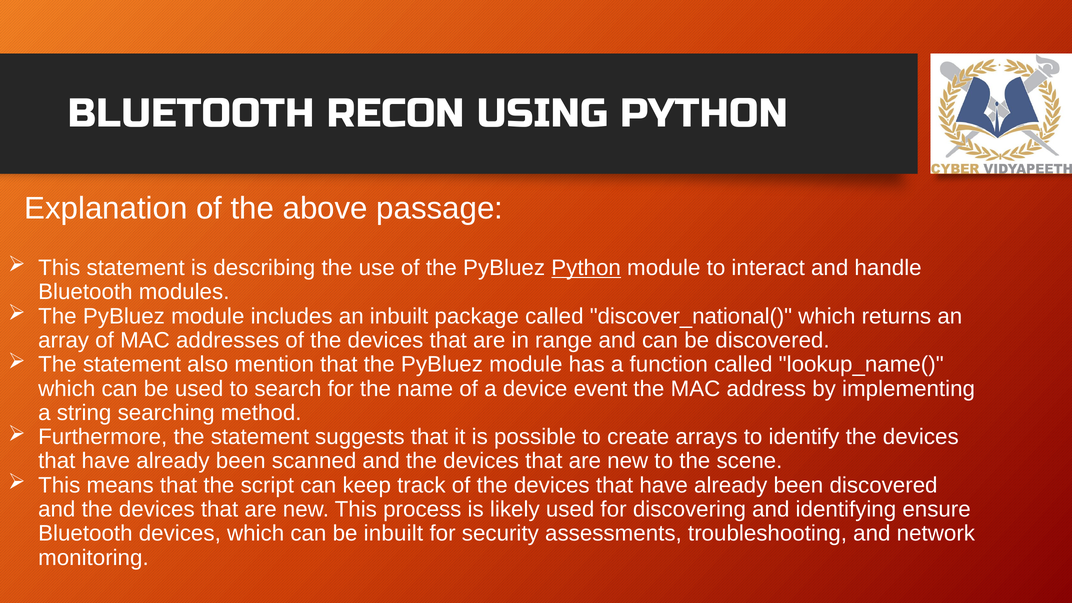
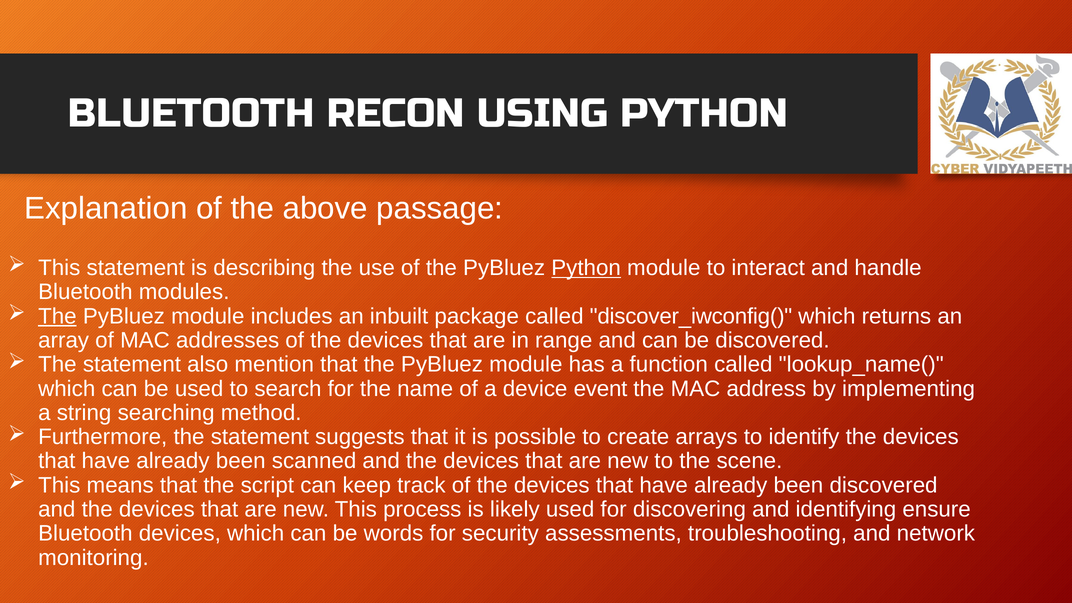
The underline: none -> present (57, 316)
discover_national(: discover_national( -> discover_iwconfig( (691, 316)
be inbuilt: inbuilt -> words (394, 534)
